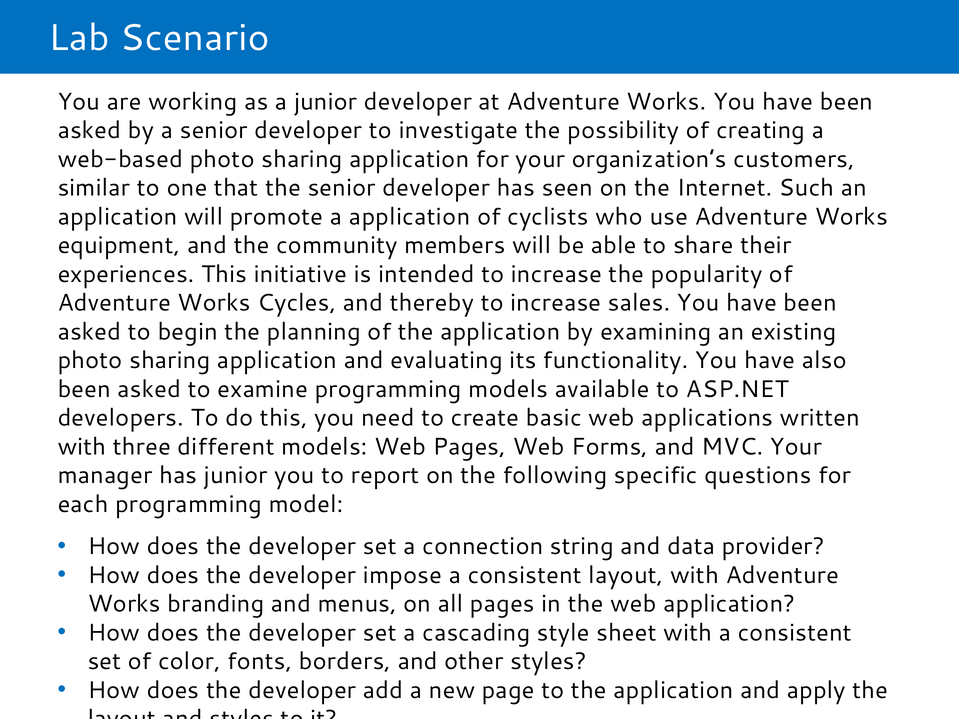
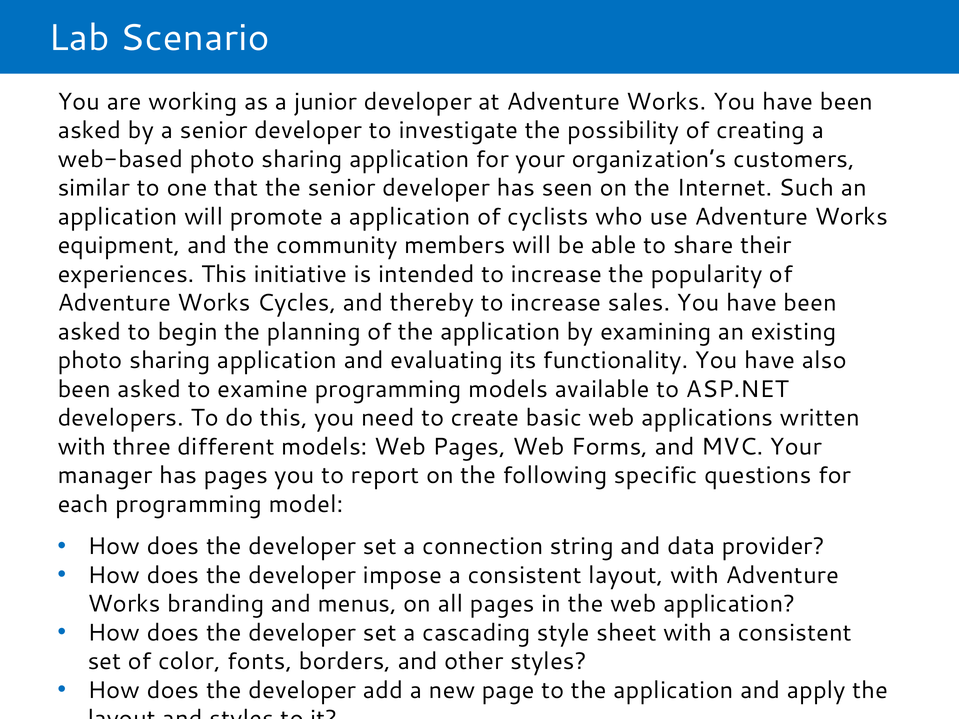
has junior: junior -> pages (236, 476)
